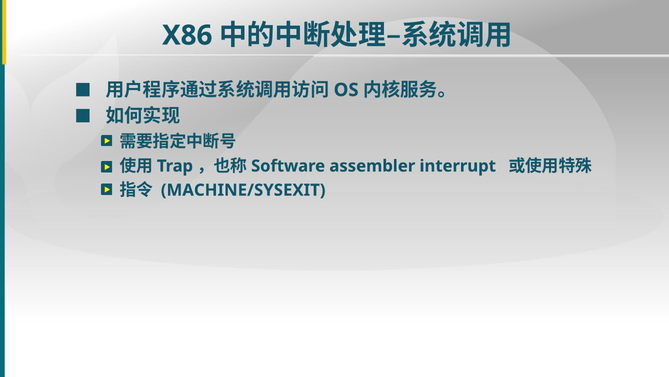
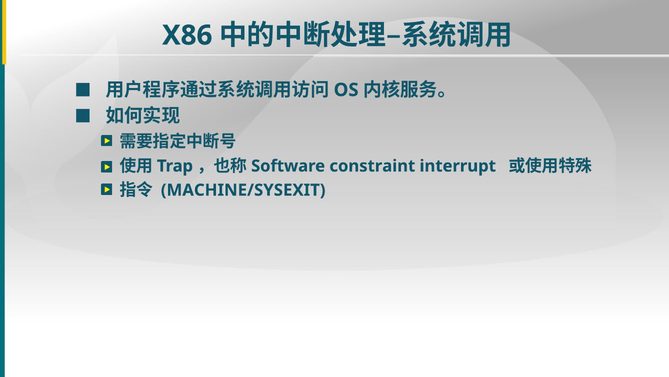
assembler: assembler -> constraint (372, 166)
